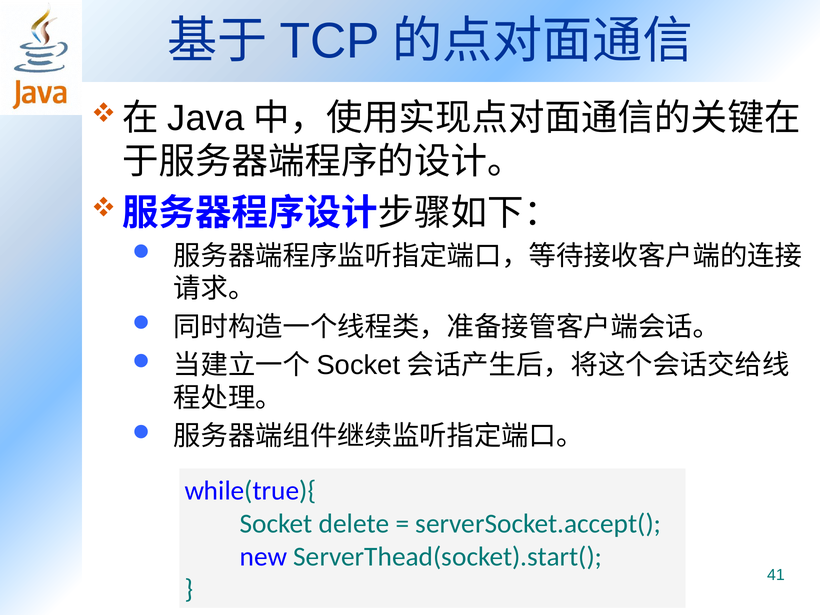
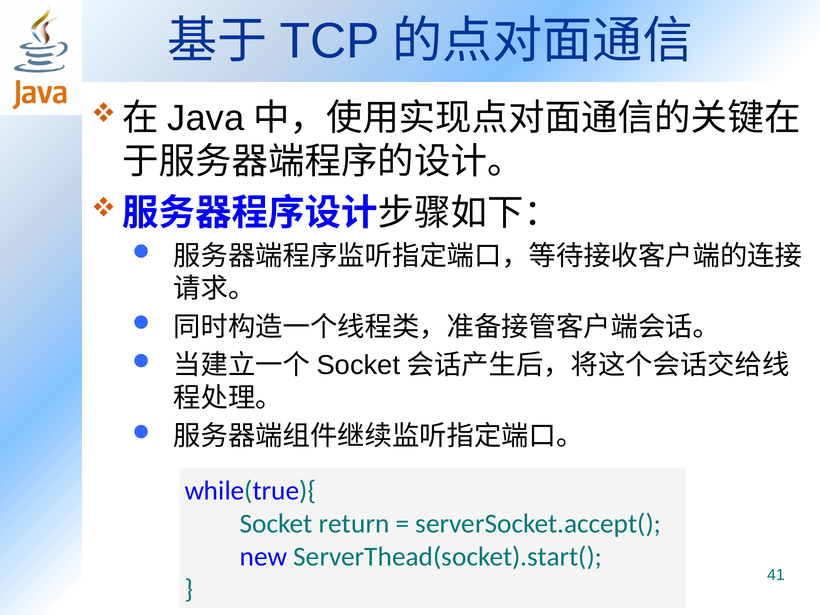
delete: delete -> return (354, 524)
